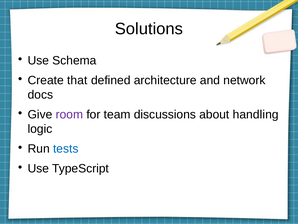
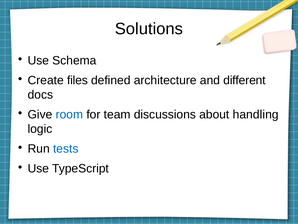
that: that -> files (77, 80)
network: network -> different (244, 80)
room colour: purple -> blue (69, 114)
